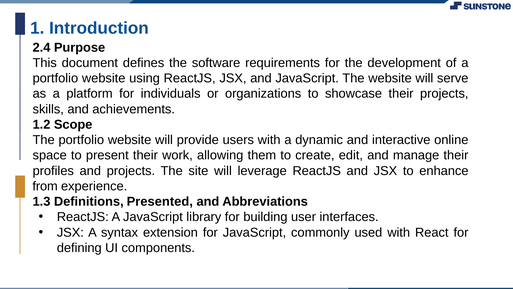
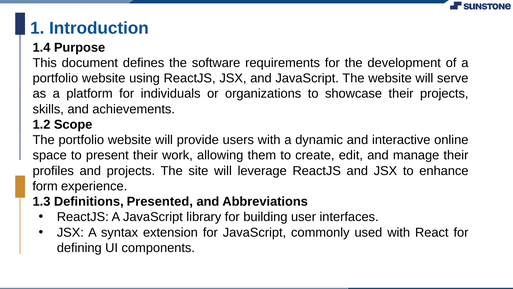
2.4: 2.4 -> 1.4 (42, 47)
from: from -> form (45, 186)
